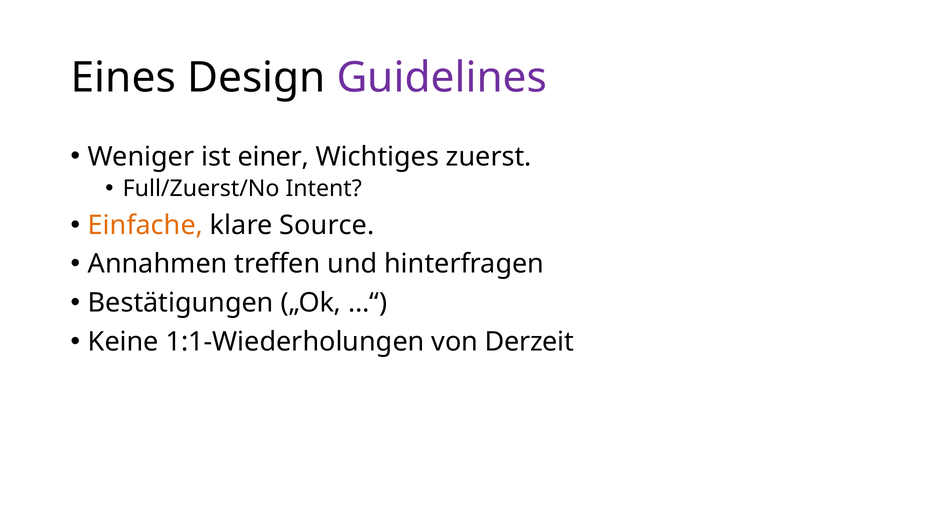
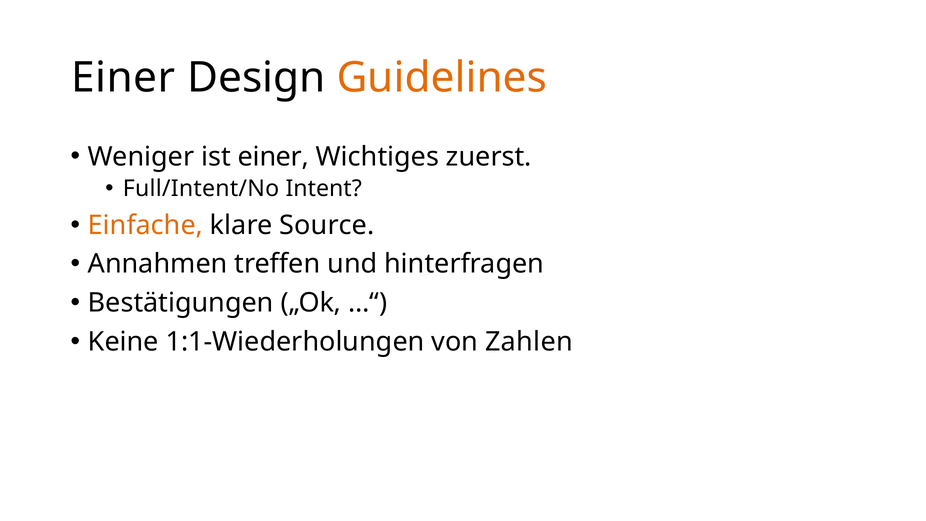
Eines: Eines -> Einer (123, 78)
Guidelines colour: purple -> orange (442, 78)
Full/Zuerst/No: Full/Zuerst/No -> Full/Intent/No (201, 188)
Derzeit: Derzeit -> Zahlen (529, 342)
